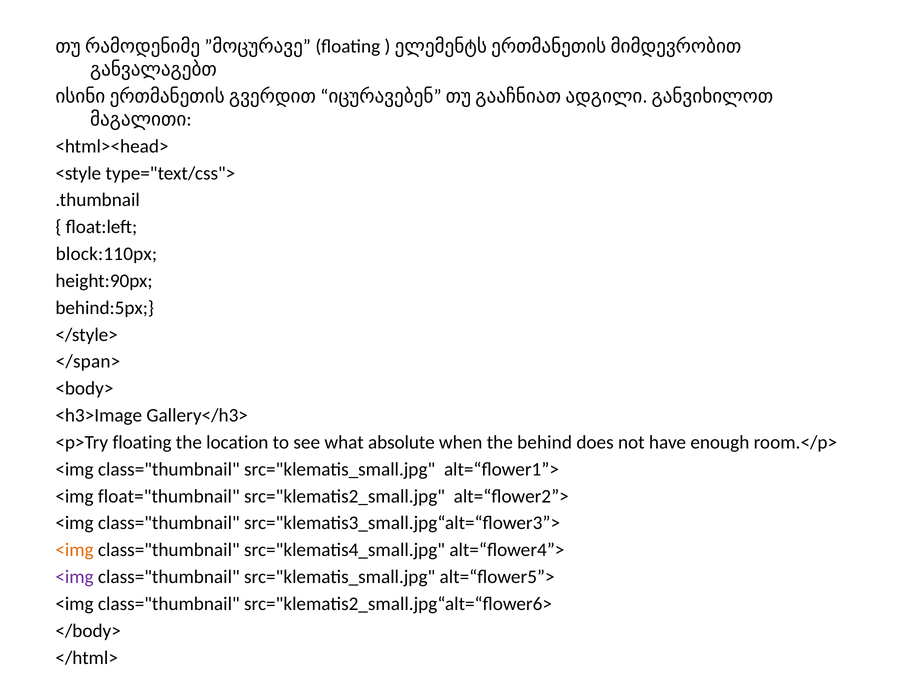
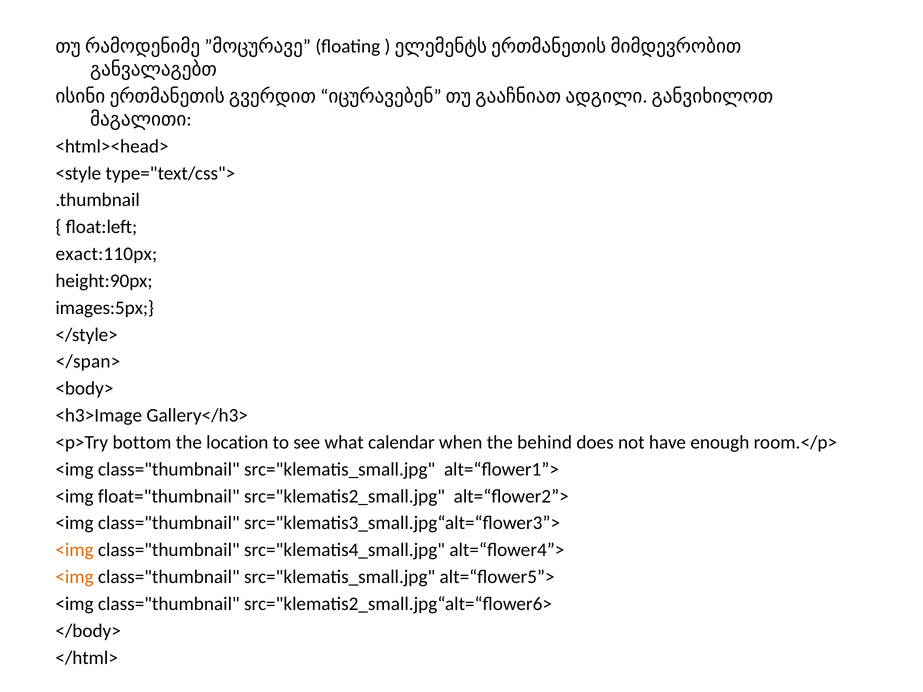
block:110px: block:110px -> exact:110px (106, 254)
behind:5px: behind:5px -> images:5px (105, 308)
<p>Try floating: floating -> bottom (142, 443)
absolute: absolute -> calendar (401, 443)
<img colour: purple -> orange (75, 577)
